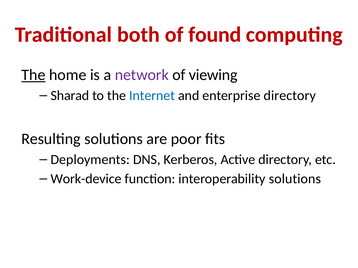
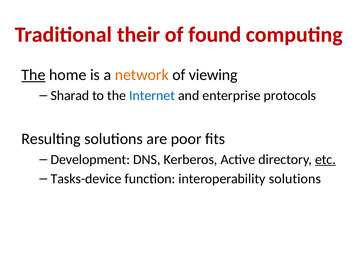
both: both -> their (139, 35)
network colour: purple -> orange (142, 75)
enterprise directory: directory -> protocols (290, 96)
Deployments: Deployments -> Development (90, 160)
etc underline: none -> present (325, 160)
Work-device: Work-device -> Tasks-device (86, 179)
